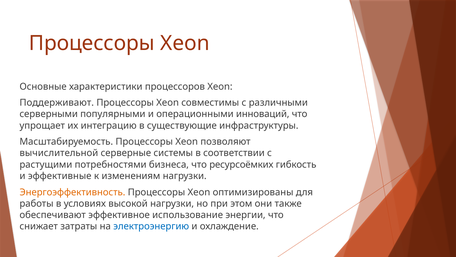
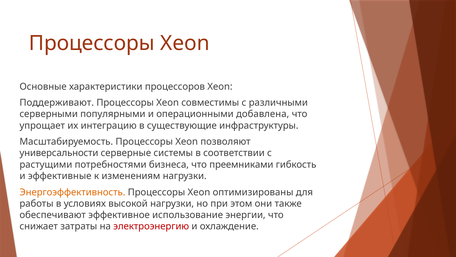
инноваций: инноваций -> добавлена (263, 114)
вычислительной: вычислительной -> универсальности (59, 153)
ресурсоёмких: ресурсоёмких -> преемниками (241, 164)
электроэнергию colour: blue -> red (151, 226)
